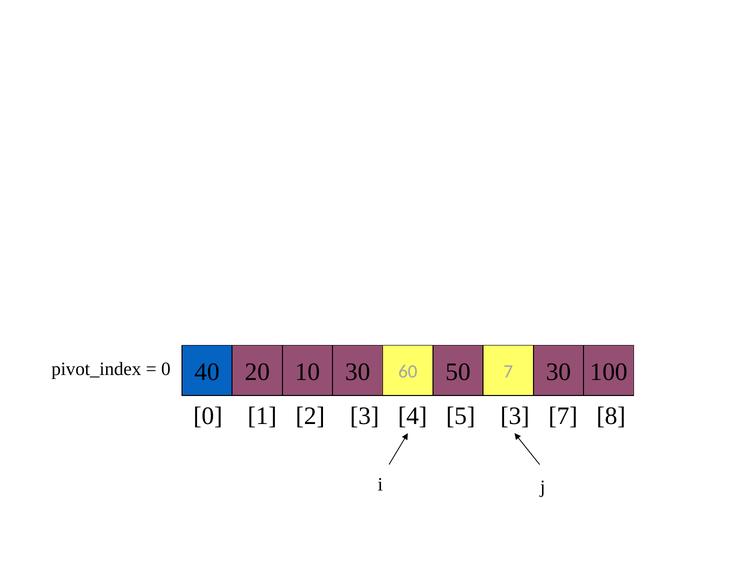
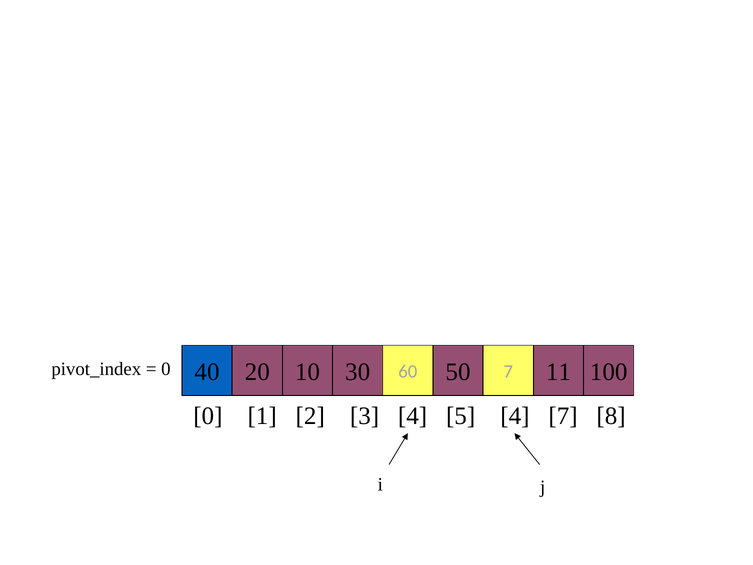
7 30: 30 -> 11 (558, 372)
5 3: 3 -> 4 (515, 416)
